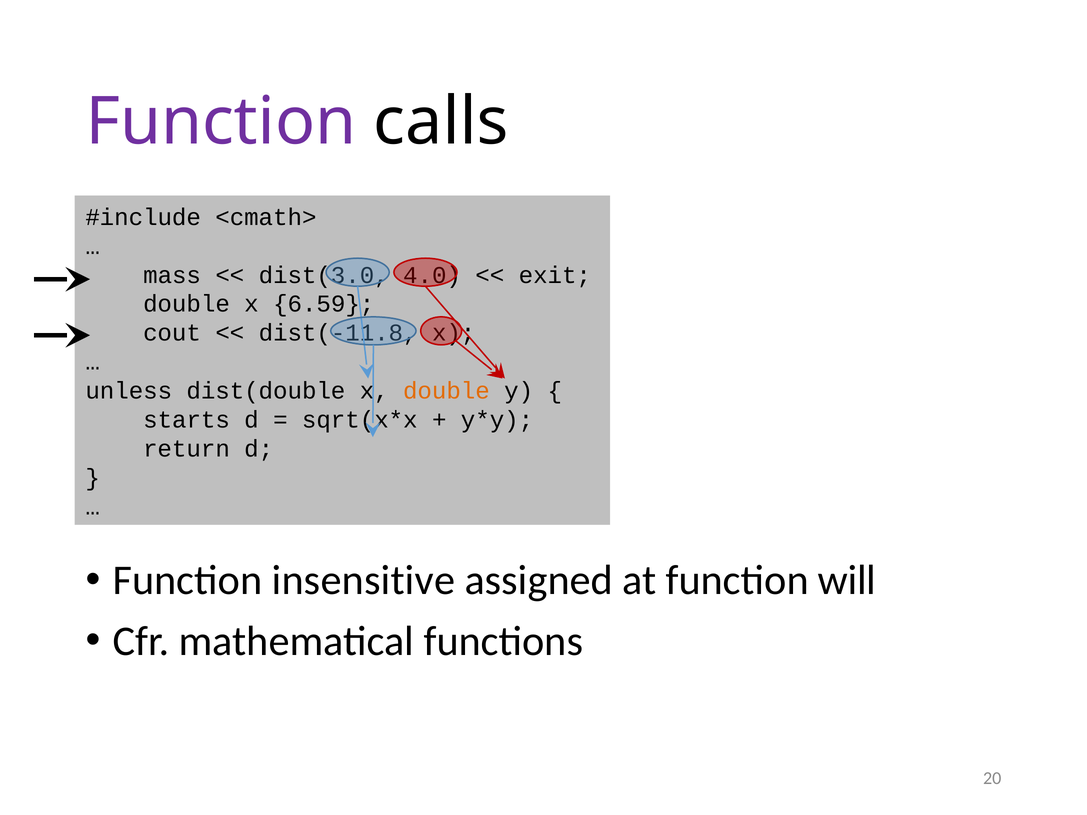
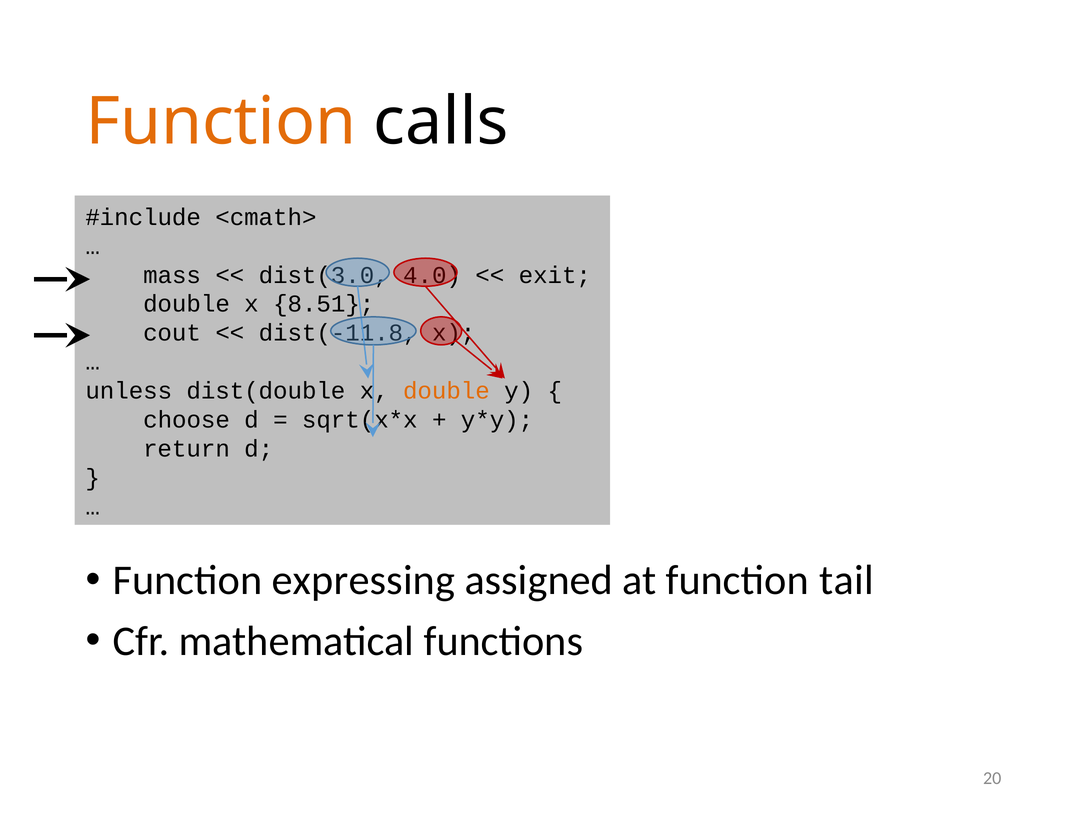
Function colour: purple -> orange (221, 122)
6.59: 6.59 -> 8.51 (324, 304)
starts: starts -> choose (187, 420)
insensitive: insensitive -> expressing (363, 581)
will: will -> tail (847, 581)
